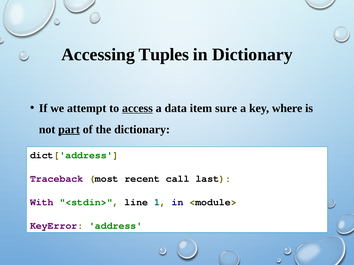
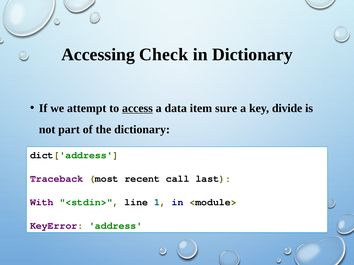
Tuples: Tuples -> Check (164, 55)
where: where -> divide (287, 108)
part underline: present -> none (69, 130)
